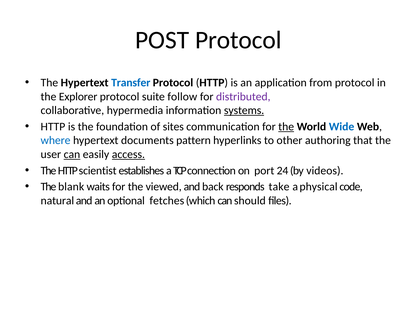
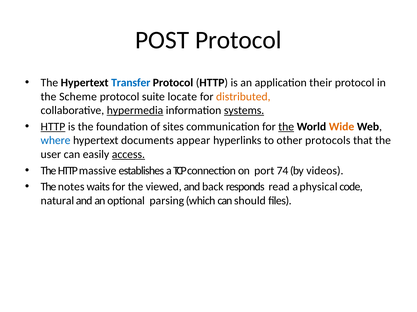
from: from -> their (321, 83)
Explorer: Explorer -> Scheme (78, 97)
follow: follow -> locate (182, 97)
distributed colour: purple -> orange (243, 97)
hypermedia underline: none -> present (135, 111)
HTTP underline: none -> present (53, 127)
Wide colour: blue -> orange (342, 127)
pattern: pattern -> appear (193, 141)
authoring: authoring -> protocols (328, 141)
can underline: present -> none (72, 155)
scientist: scientist -> massive (98, 171)
24: 24 -> 74 (283, 171)
blank: blank -> notes (71, 187)
take: take -> read (279, 187)
fetches: fetches -> parsing (167, 201)
